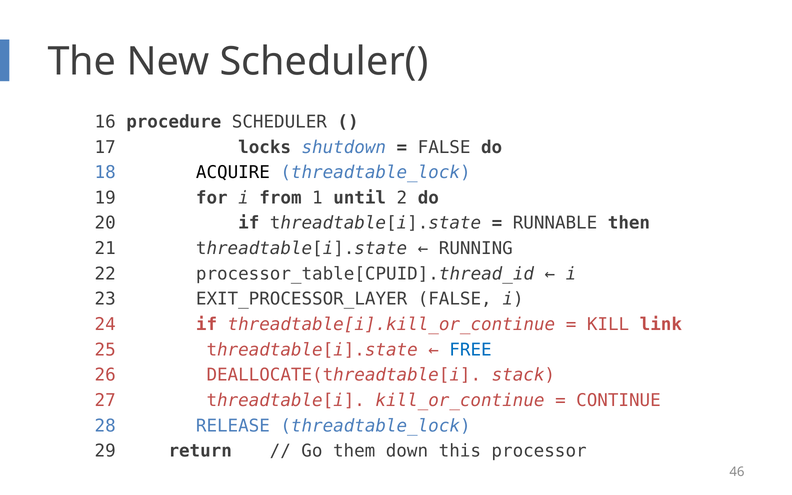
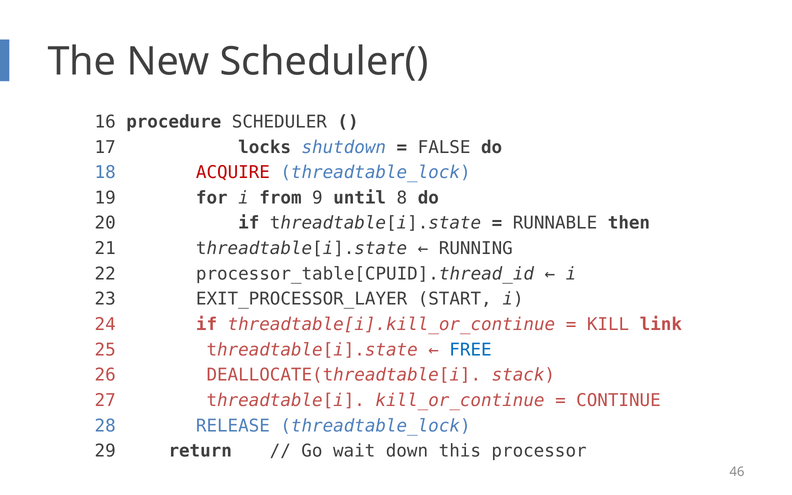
ACQUIRE colour: black -> red (233, 173)
1: 1 -> 9 (317, 198)
2: 2 -> 8 (402, 198)
EXIT_PROCESSOR_LAYER FALSE: FALSE -> START (455, 299)
them: them -> wait (354, 451)
